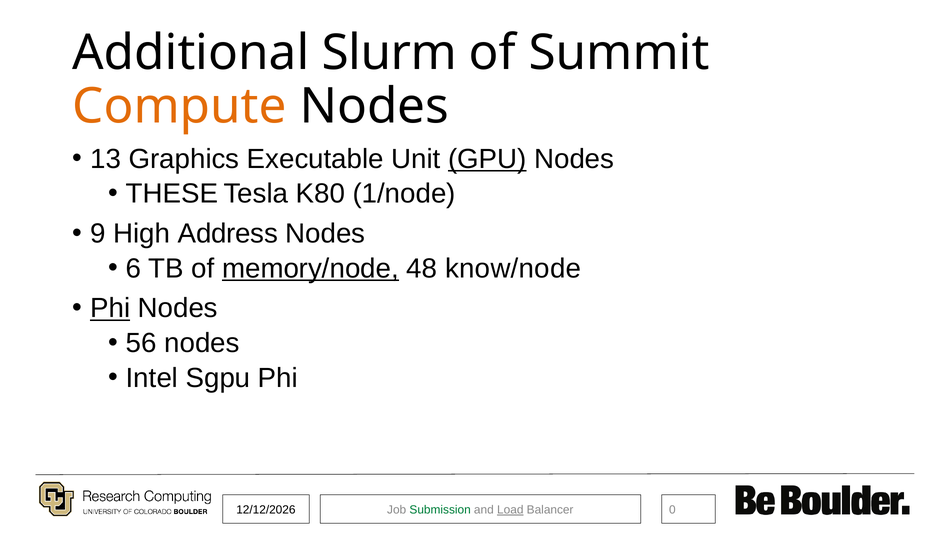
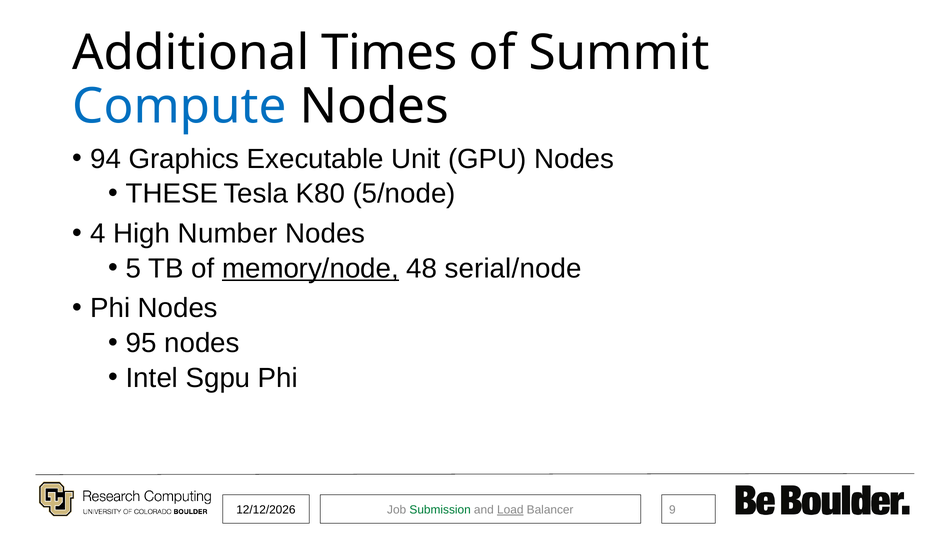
Slurm: Slurm -> Times (389, 53)
Compute colour: orange -> blue (180, 106)
13: 13 -> 94 (106, 159)
GPU underline: present -> none (487, 159)
1/node: 1/node -> 5/node (404, 194)
9: 9 -> 4 (98, 234)
Address: Address -> Number (228, 234)
6: 6 -> 5 (134, 269)
know/node: know/node -> serial/node (513, 269)
Phi underline: present -> none (110, 308)
56: 56 -> 95 (141, 343)
0: 0 -> 9 (672, 510)
